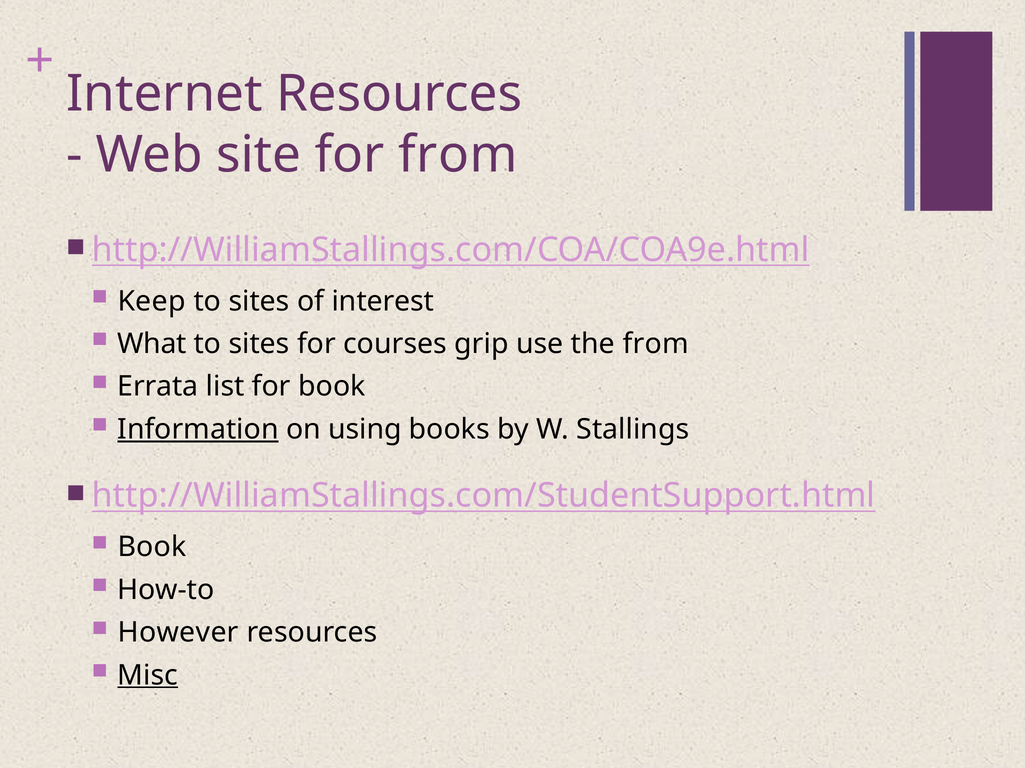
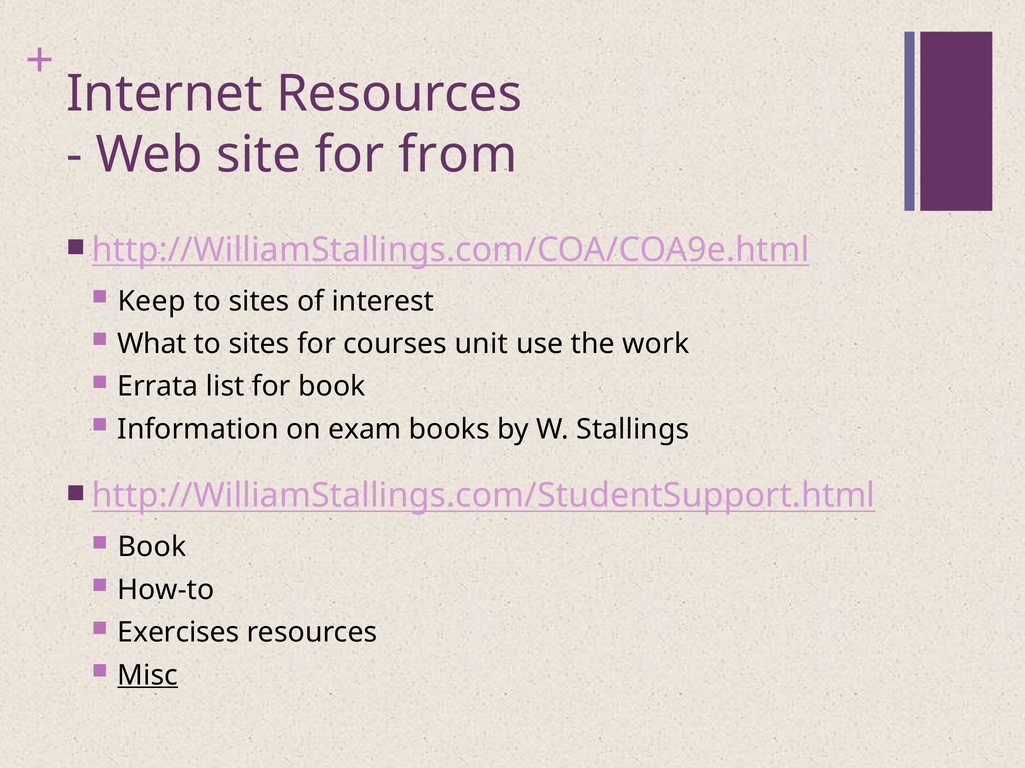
grip: grip -> unit (481, 344)
the from: from -> work (656, 344)
Information underline: present -> none (198, 430)
using: using -> exam (365, 430)
However: However -> Exercises (178, 633)
